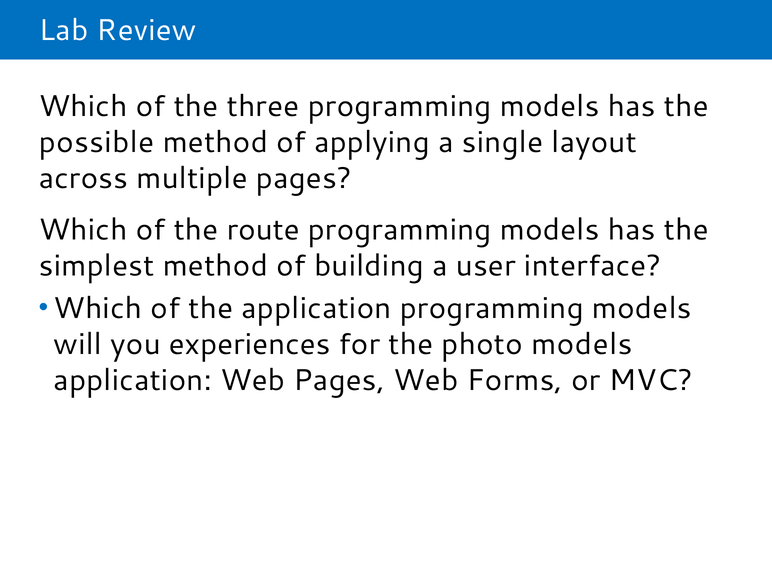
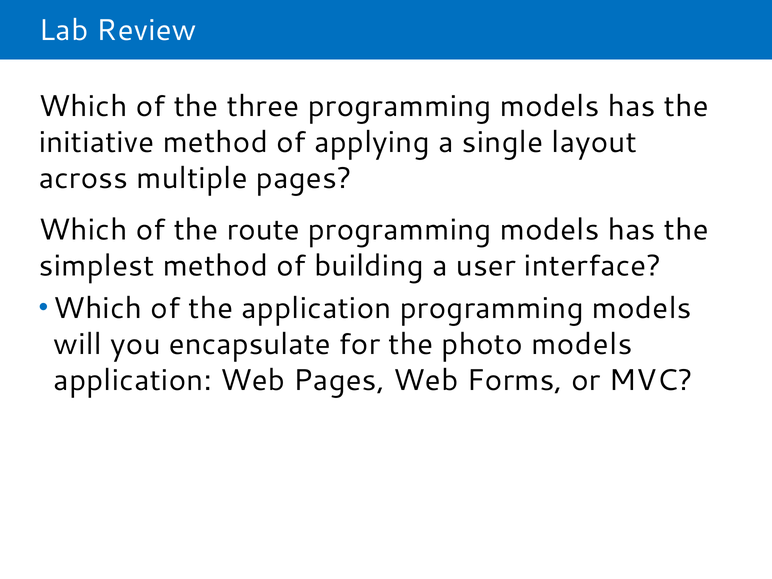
possible: possible -> initiative (97, 142)
experiences: experiences -> encapsulate (250, 344)
